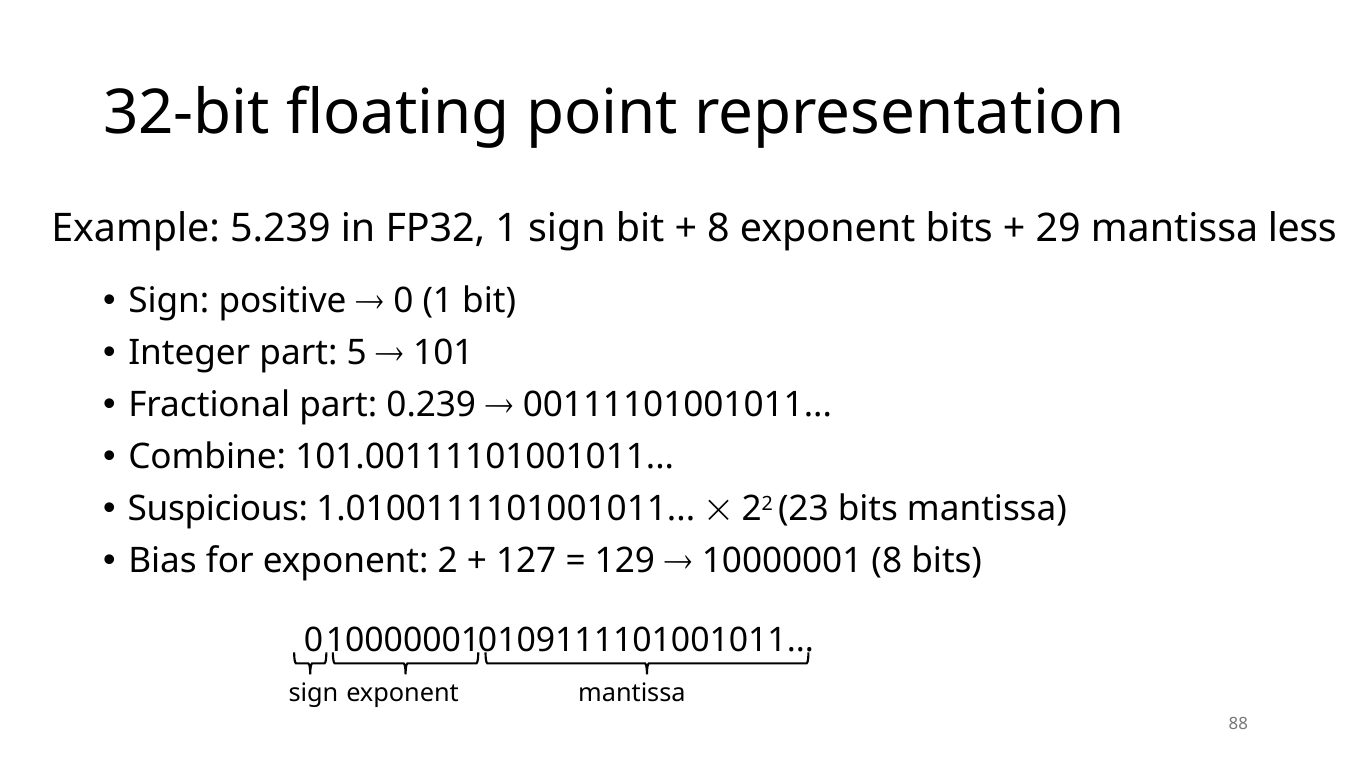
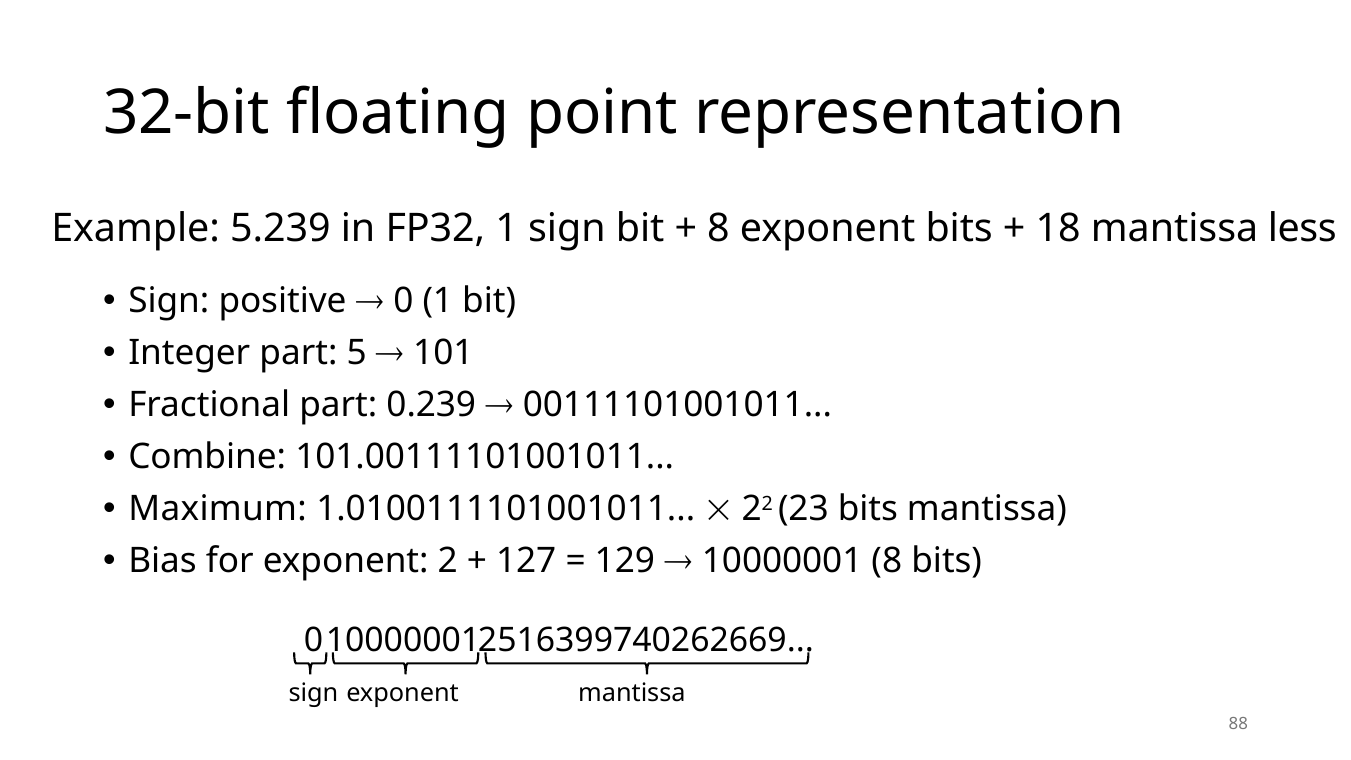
29: 29 -> 18 (1058, 229)
Suspicious: Suspicious -> Maximum (218, 509)
0109111101001011: 0109111101001011 -> 2516399740262669 (646, 640)
